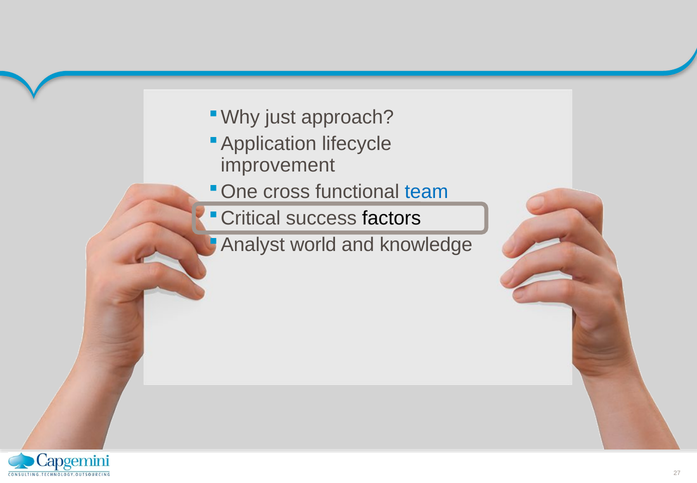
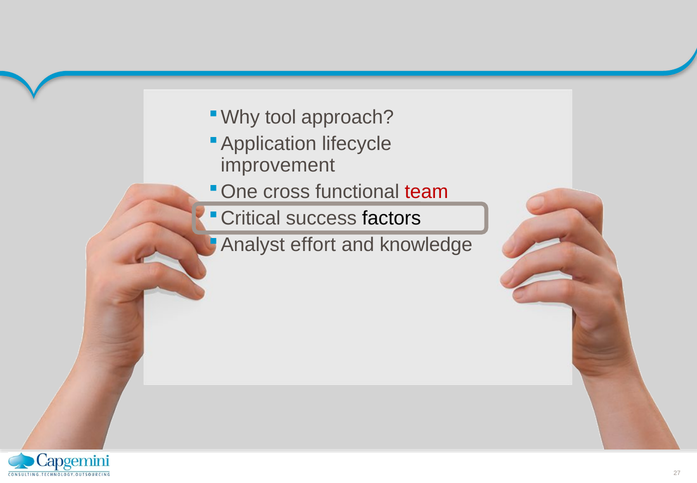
just: just -> tool (281, 117)
team colour: blue -> red (426, 191)
world: world -> effort (313, 245)
